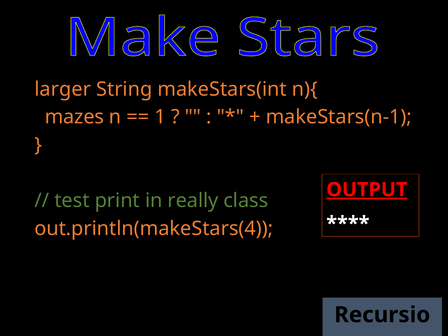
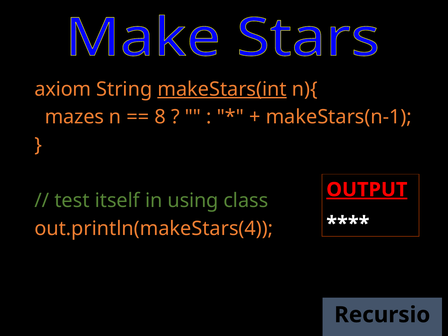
larger: larger -> axiom (63, 89)
makeStars(int underline: none -> present (222, 89)
1: 1 -> 8 (160, 117)
print: print -> itself (117, 201)
really: really -> using (193, 201)
